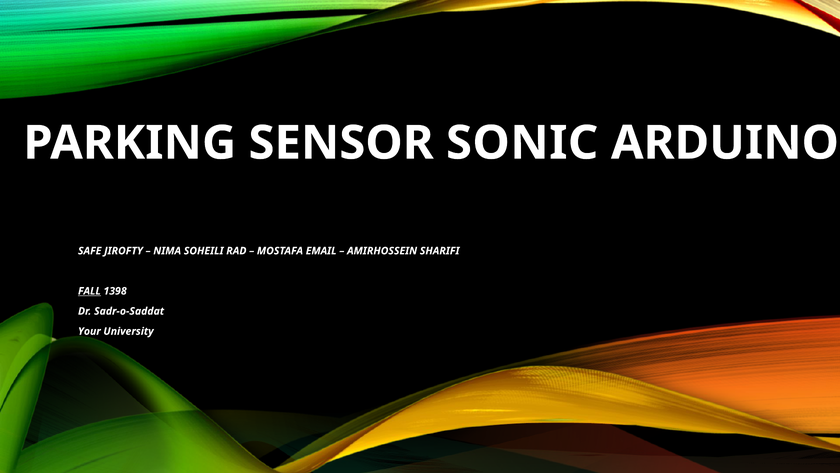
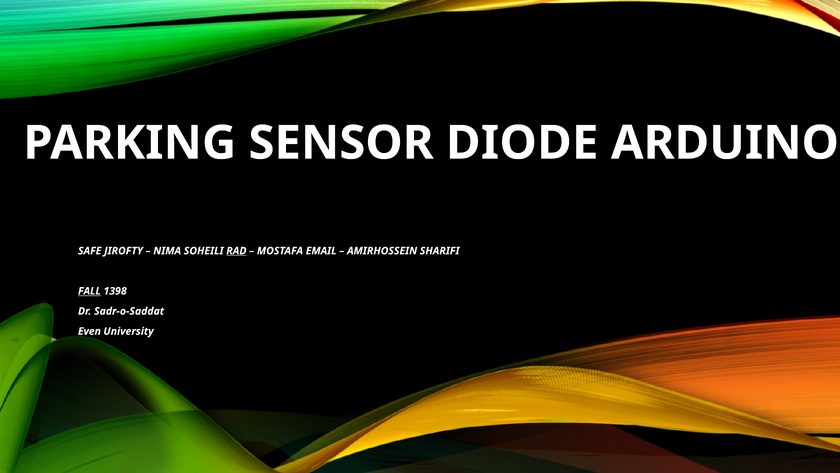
SONIC: SONIC -> DIODE (522, 143)
RAD underline: none -> present (236, 251)
Your: Your -> Even (89, 331)
